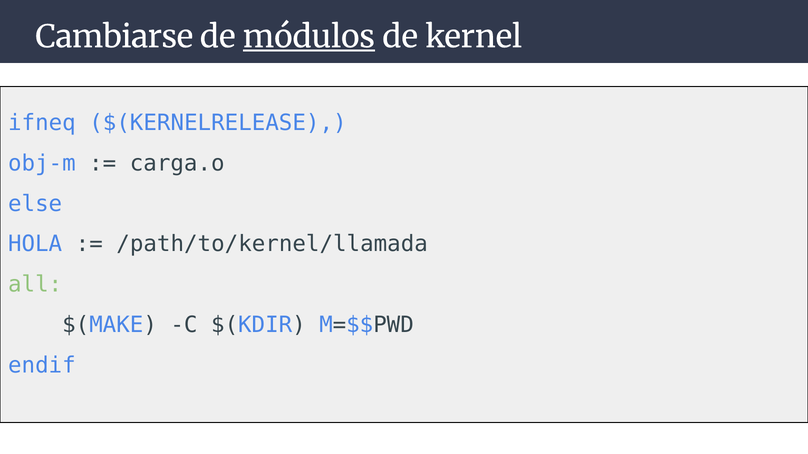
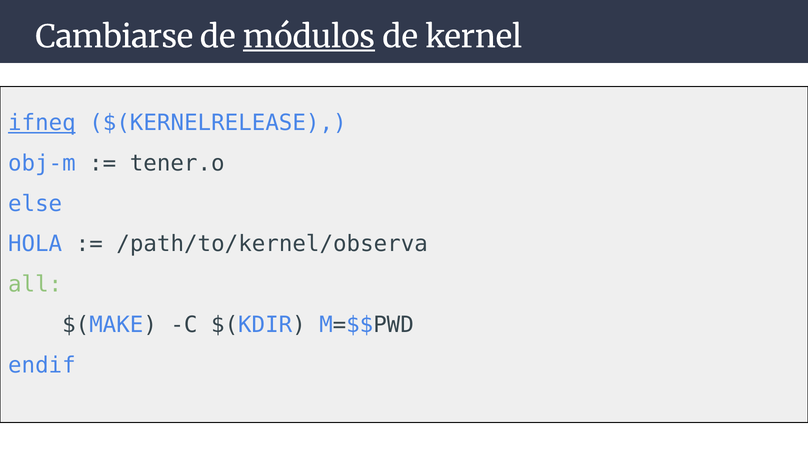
ifneq underline: none -> present (42, 123)
carga.o: carga.o -> tener.o (177, 164)
/path/to/kernel/llamada: /path/to/kernel/llamada -> /path/to/kernel/observa (272, 244)
